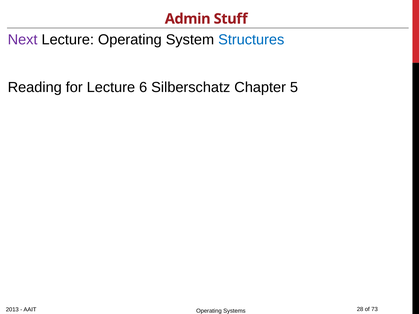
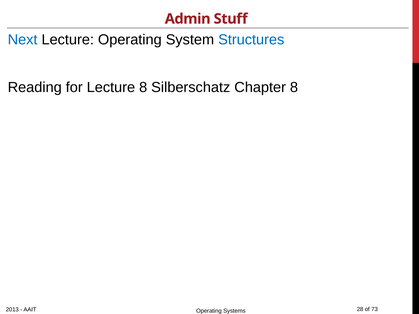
Next colour: purple -> blue (23, 40)
Lecture 6: 6 -> 8 (143, 87)
Chapter 5: 5 -> 8 (294, 87)
